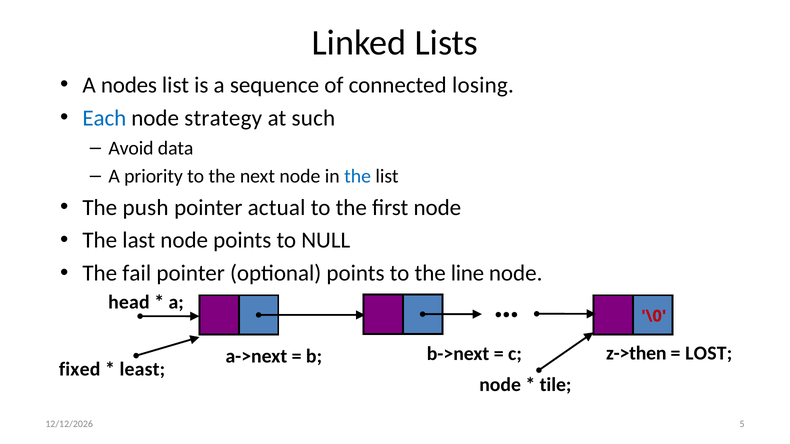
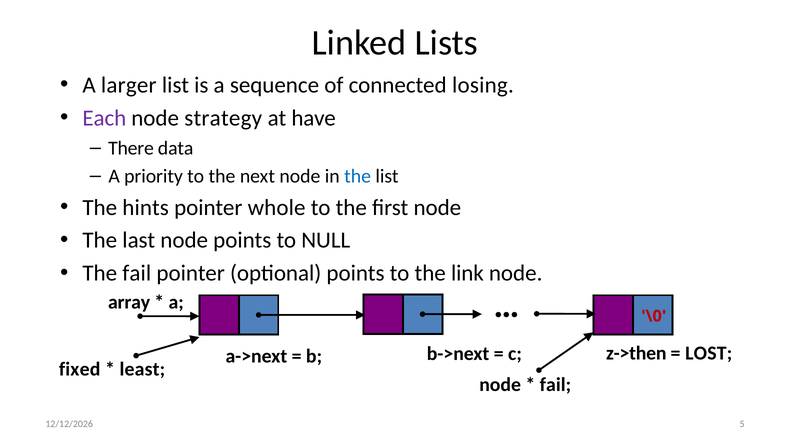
nodes: nodes -> larger (129, 85)
Each colour: blue -> purple (104, 118)
such: such -> have (314, 118)
Avoid: Avoid -> There (131, 148)
push: push -> hints (146, 208)
actual: actual -> whole (277, 208)
line: line -> link (467, 274)
head: head -> array (129, 303)
tile: tile -> fail (555, 385)
